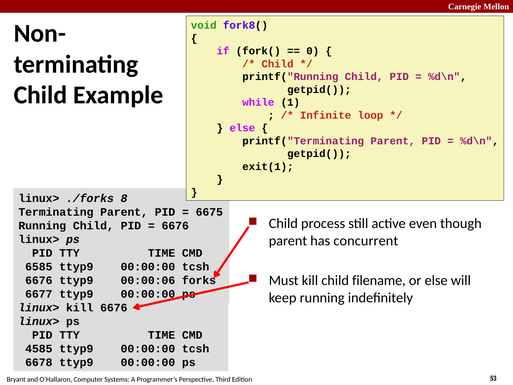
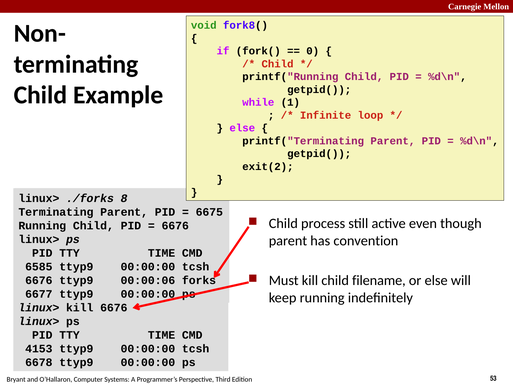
exit(1: exit(1 -> exit(2 (268, 166)
concurrent: concurrent -> convention (366, 240)
4585: 4585 -> 4153 (39, 349)
